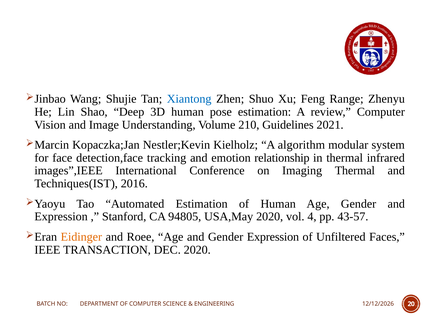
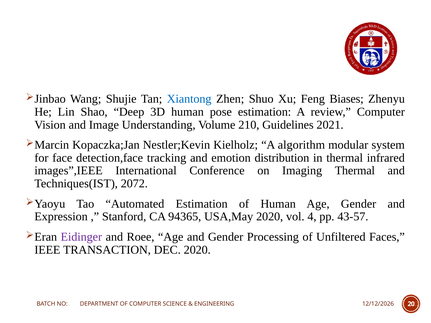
Range: Range -> Biases (347, 99)
relationship: relationship -> distribution (282, 158)
2016: 2016 -> 2072 (134, 184)
94805: 94805 -> 94365 (185, 217)
Eidinger colour: orange -> purple (81, 237)
Gender Expression: Expression -> Processing (273, 237)
